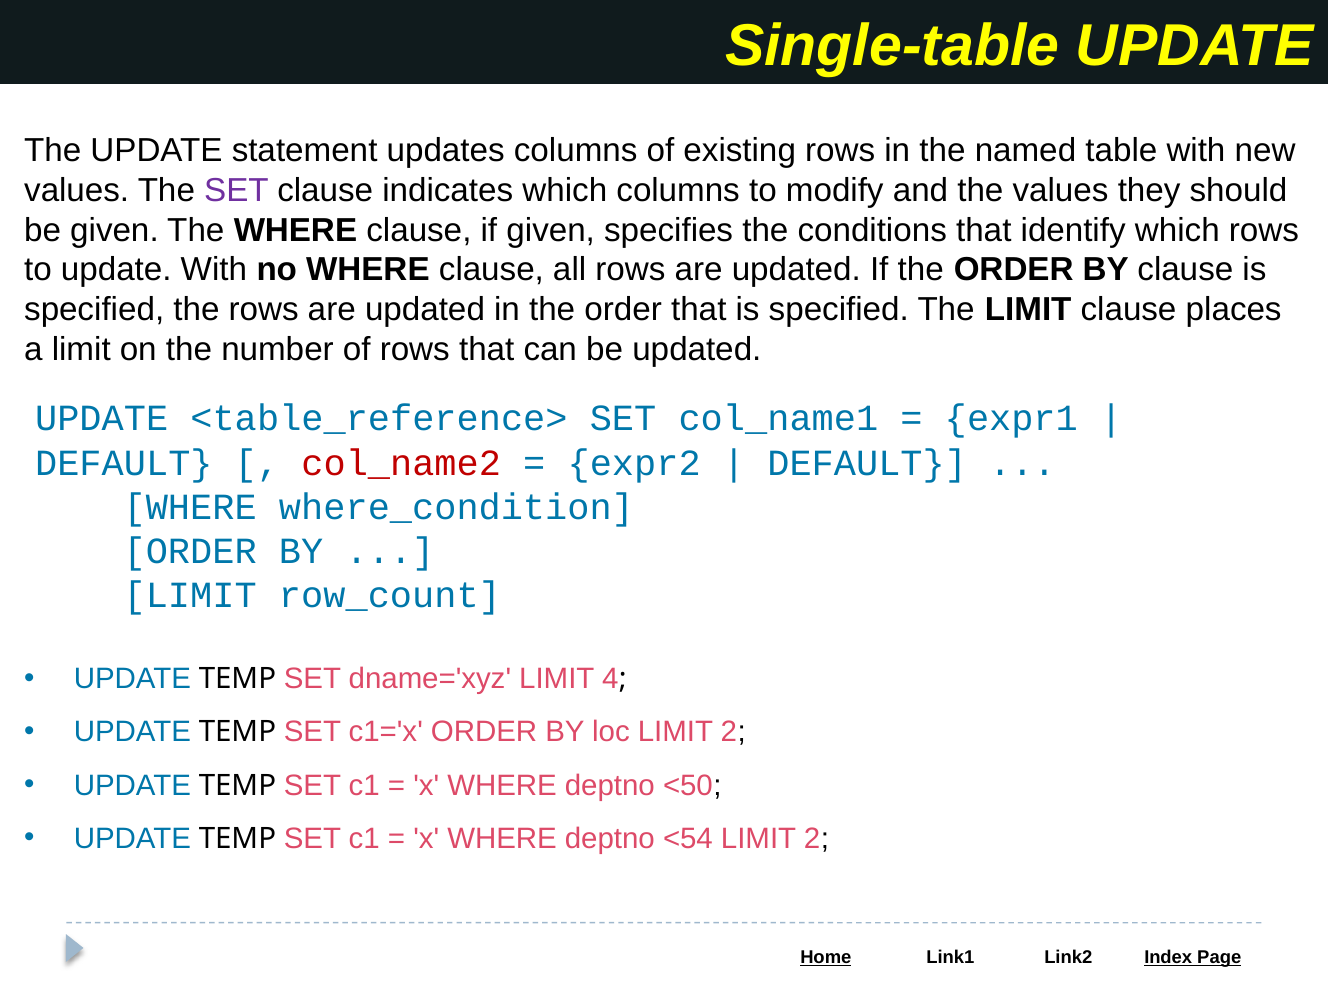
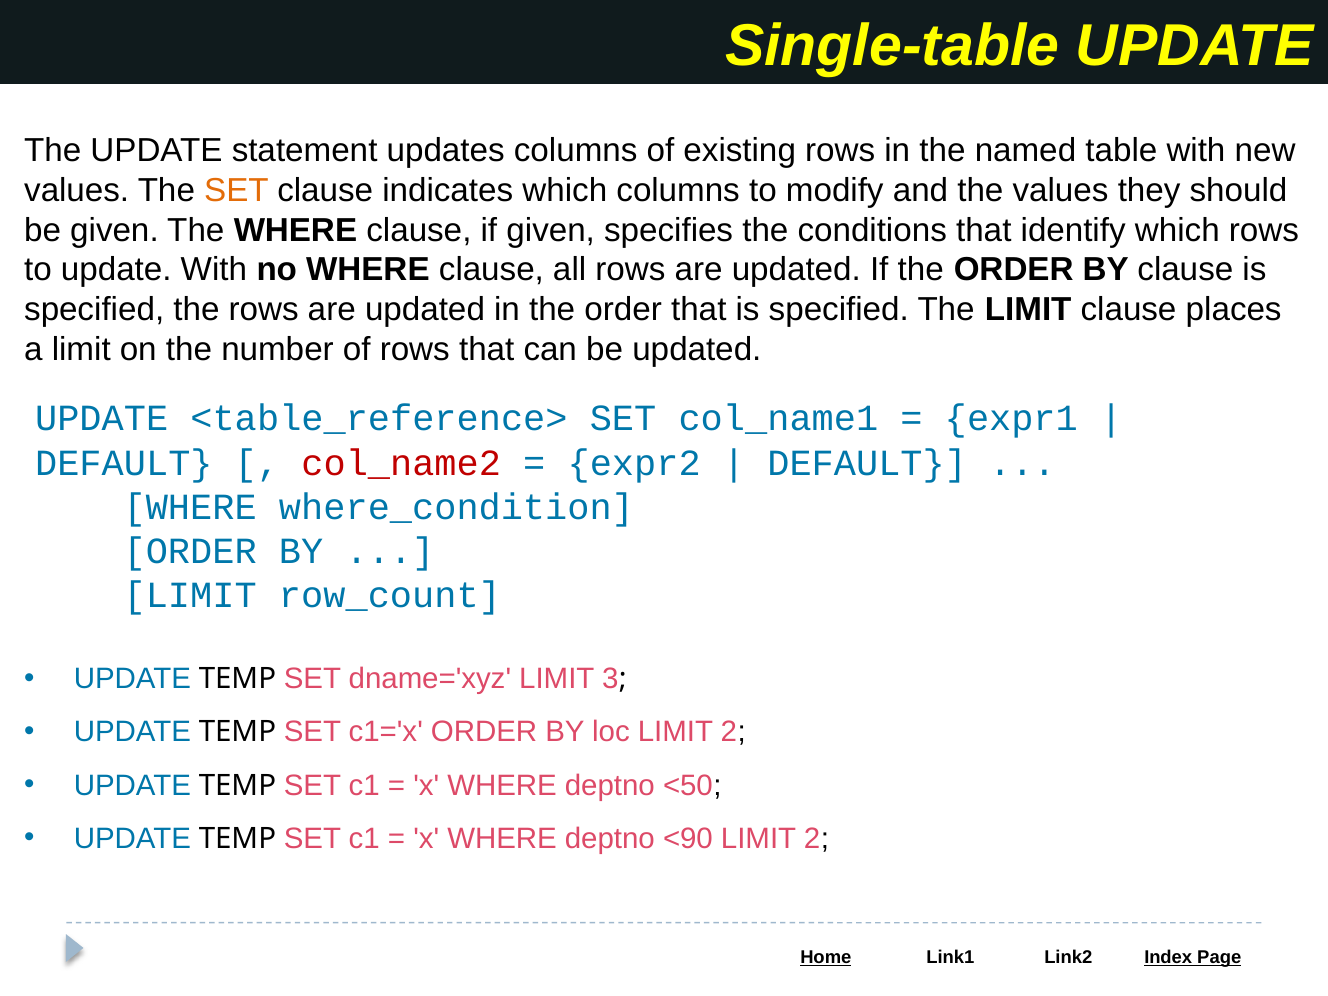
SET colour: purple -> orange (236, 190)
4: 4 -> 3 (610, 679)
<54: <54 -> <90 (688, 838)
